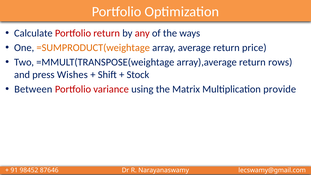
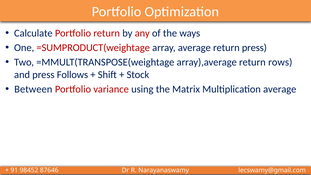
=SUMPRODUCT(weightage colour: orange -> red (93, 48)
return price: price -> press (254, 48)
Wishes: Wishes -> Follows (72, 75)
Multiplication provide: provide -> average (280, 89)
